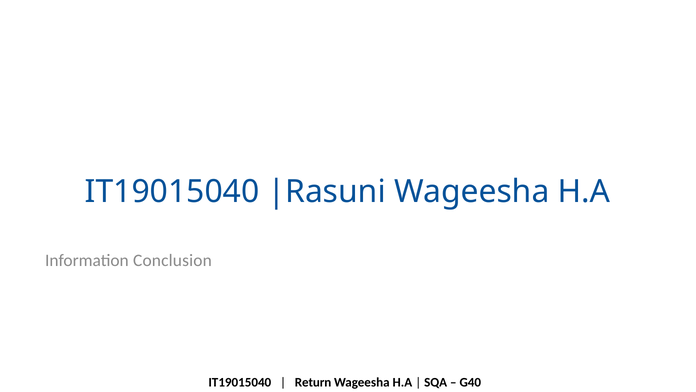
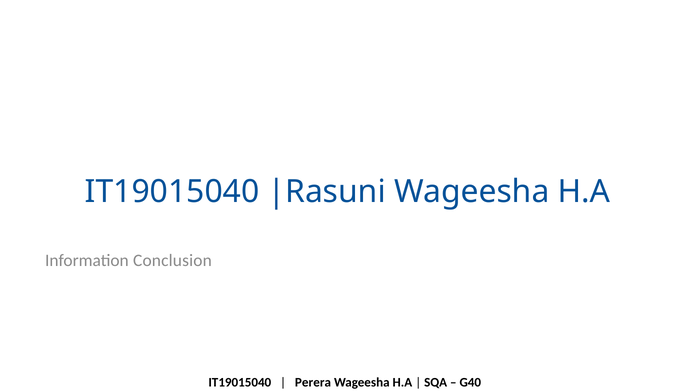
Return: Return -> Perera (313, 382)
